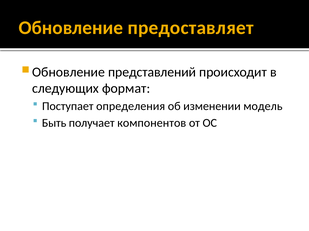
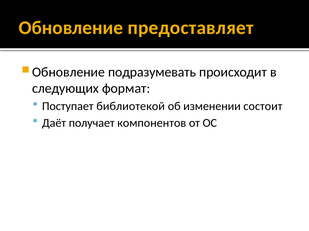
представлений: представлений -> подразумевать (152, 72)
определения: определения -> библиотекой (131, 107)
модель: модель -> состоит (263, 107)
Быть: Быть -> Даёт (54, 123)
